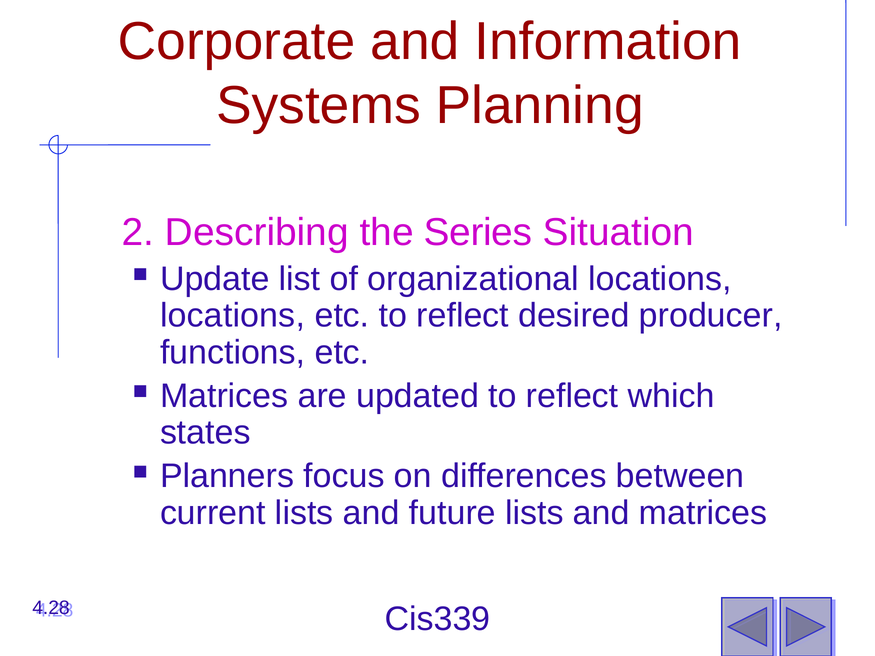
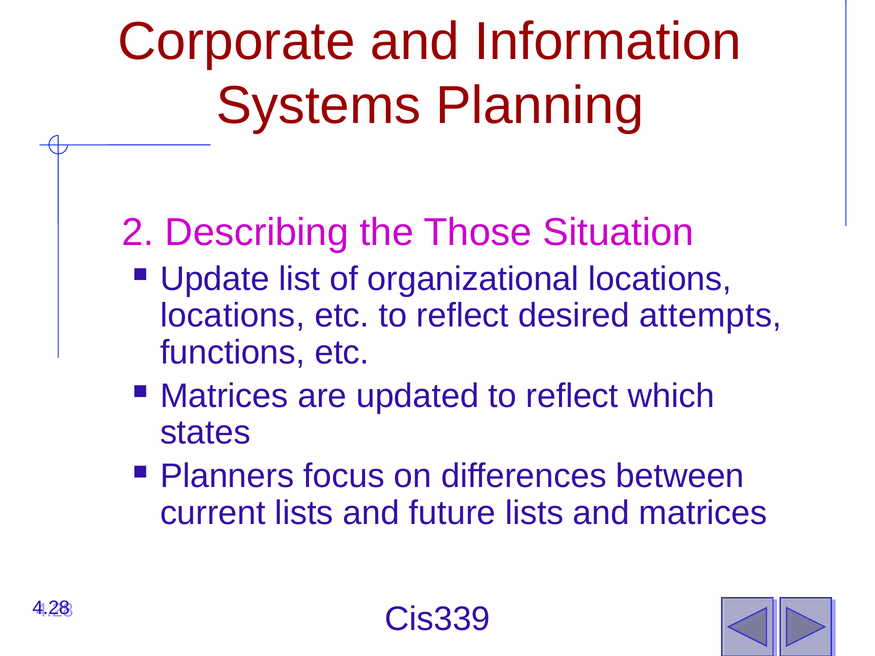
Series: Series -> Those (478, 233)
producer: producer -> attempts (711, 316)
